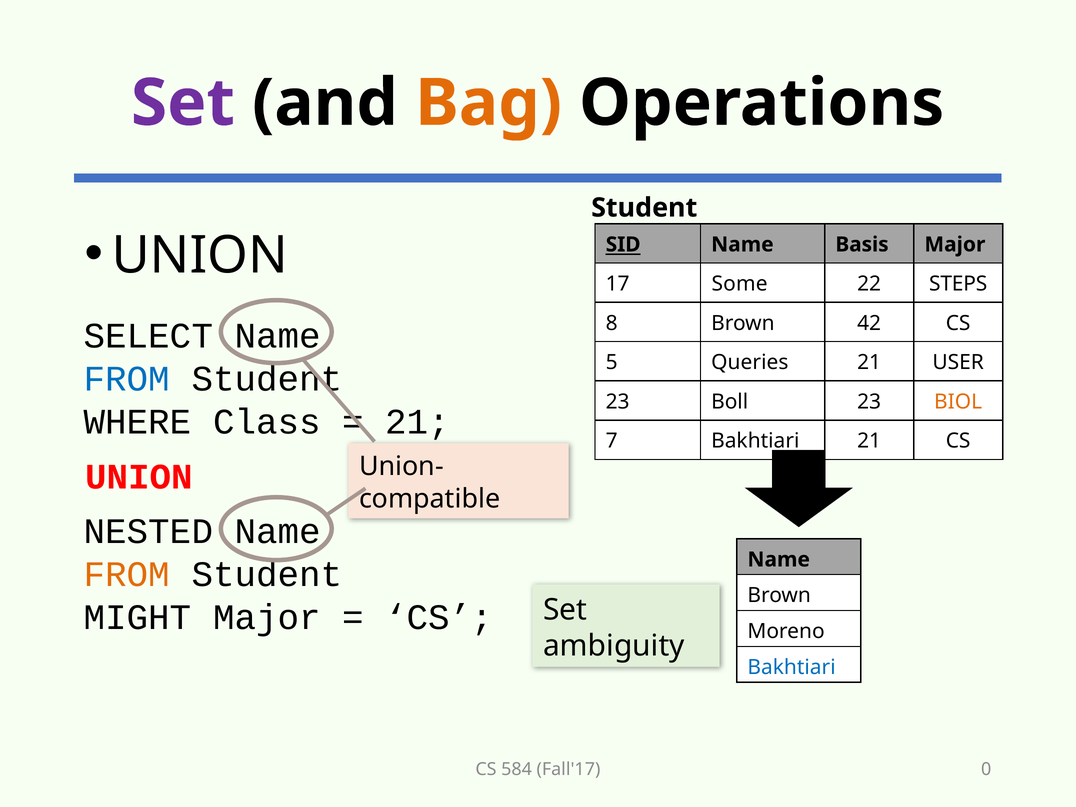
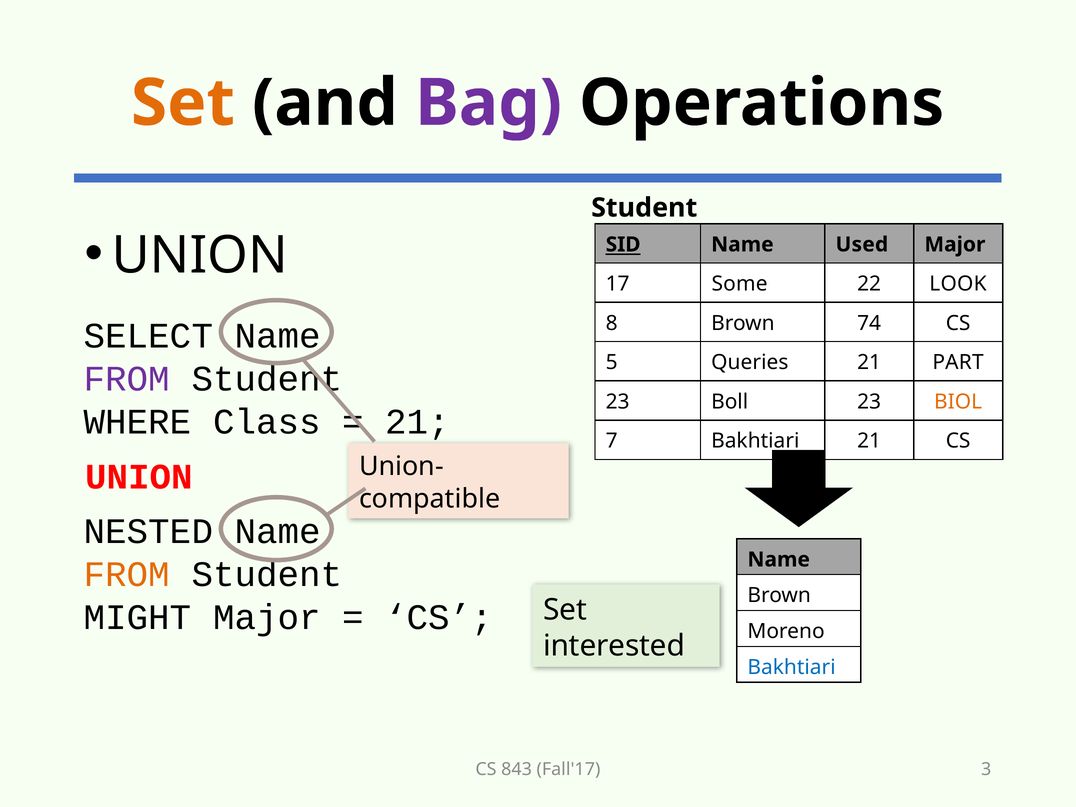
Set colour: purple -> orange (183, 103)
Bag colour: orange -> purple (489, 103)
Basis: Basis -> Used (862, 245)
STEPS: STEPS -> LOOK (958, 284)
42: 42 -> 74 (869, 323)
USER: USER -> PART (958, 362)
FROM colour: blue -> purple (127, 379)
ambiguity: ambiguity -> interested (614, 646)
584: 584 -> 843 (517, 769)
0: 0 -> 3 (986, 769)
